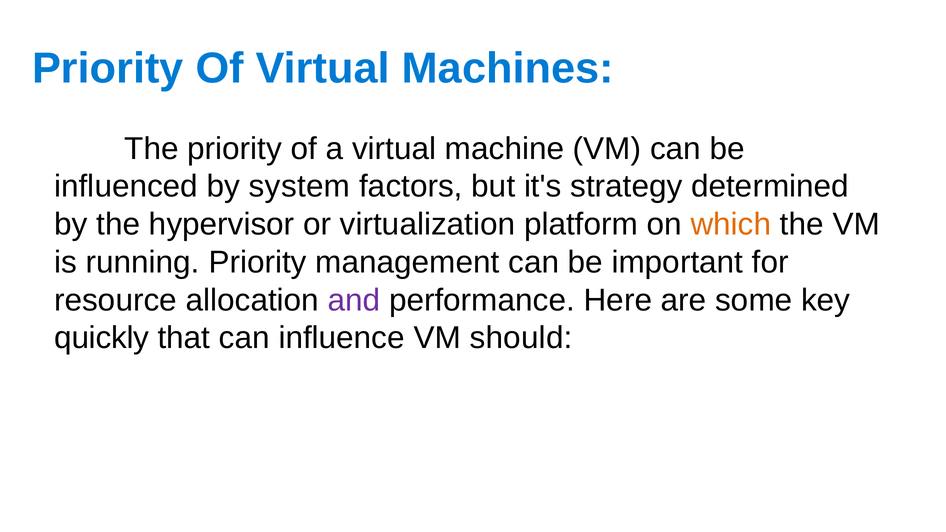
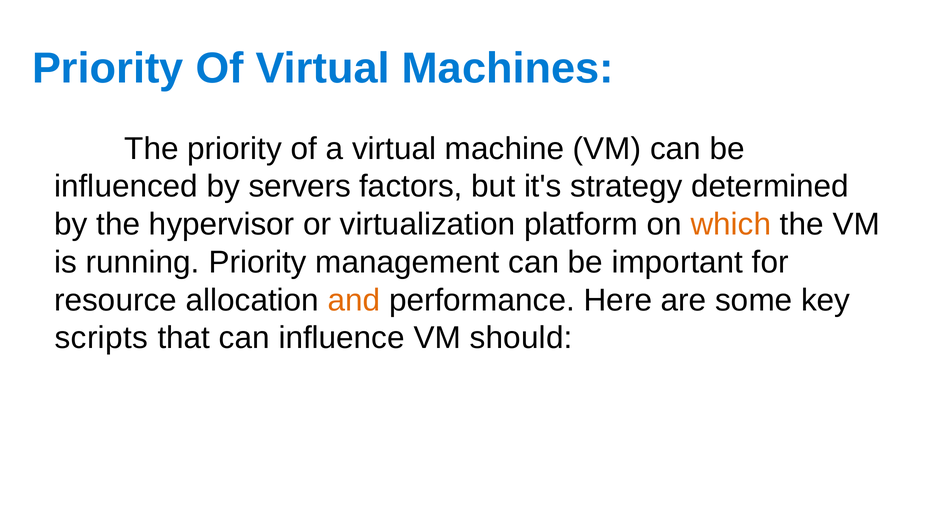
system: system -> servers (300, 187)
and colour: purple -> orange (354, 300)
quickly: quickly -> scripts (101, 338)
